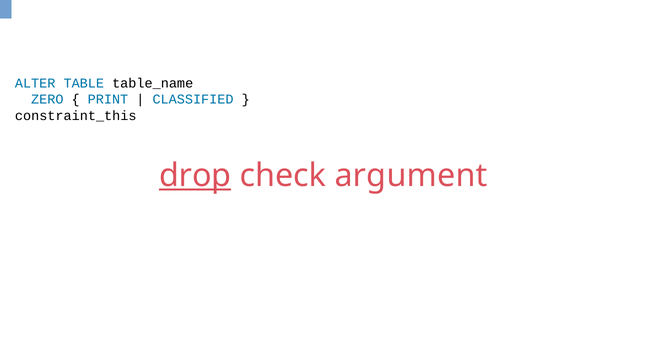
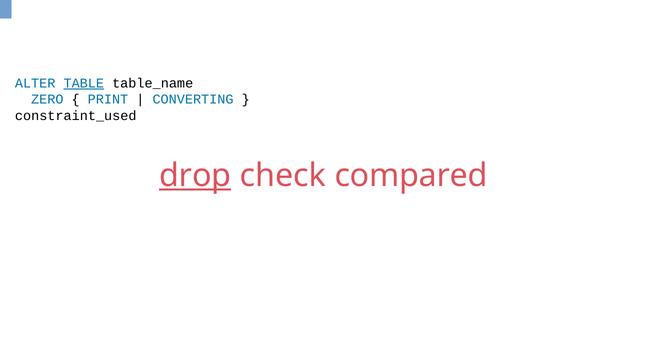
TABLE underline: none -> present (84, 83)
CLASSIFIED: CLASSIFIED -> CONVERTING (193, 99)
constraint_this: constraint_this -> constraint_used (76, 116)
argument: argument -> compared (411, 175)
